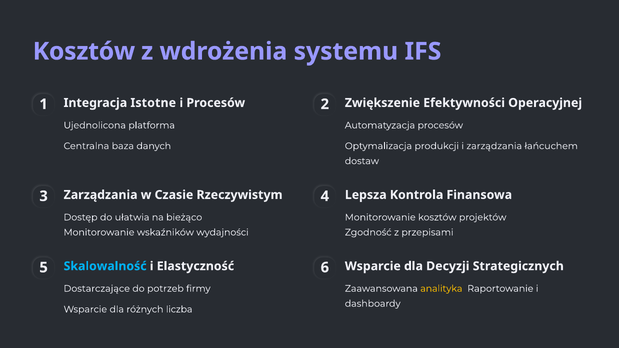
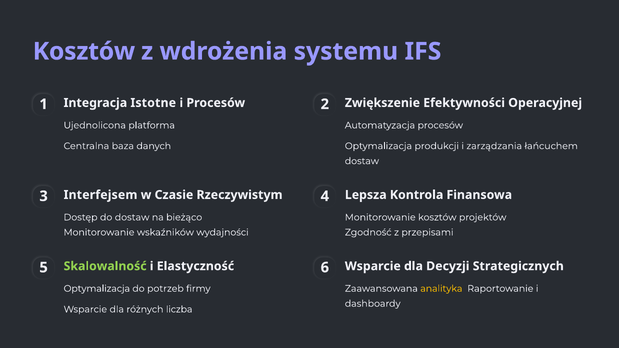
3 Zarządzania: Zarządzania -> Interfejsem (101, 195)
do ułatwia: ułatwia -> dostaw (132, 217)
Skalowalność colour: light blue -> light green (105, 266)
Dostarczające: Dostarczające -> Optymalizacja (97, 289)
